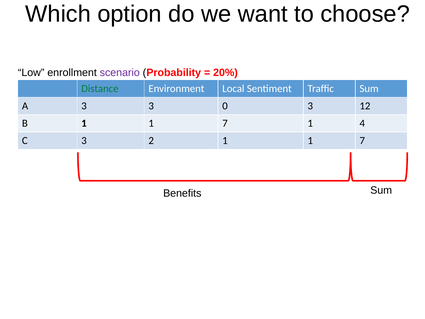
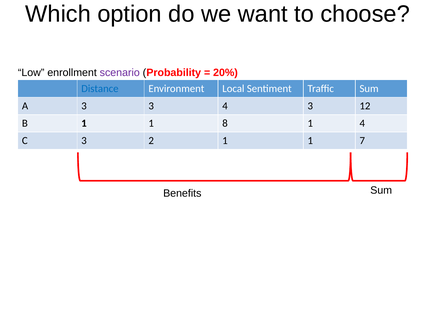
Distance colour: green -> blue (100, 89)
3 0: 0 -> 4 (225, 106)
B 1 1 7: 7 -> 8 (225, 123)
